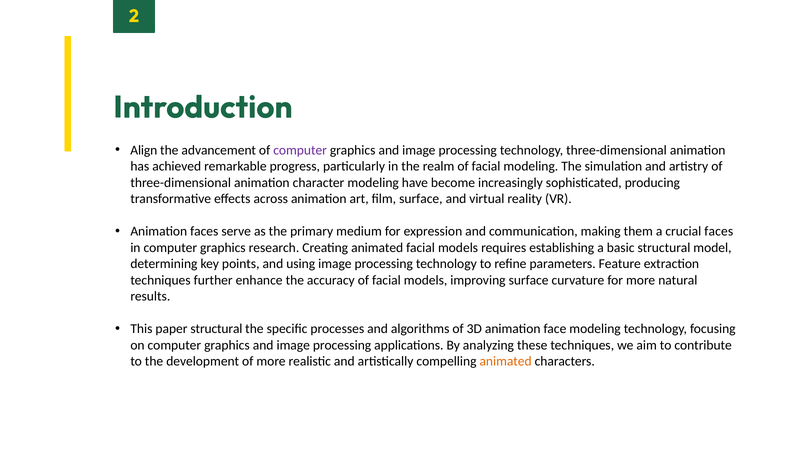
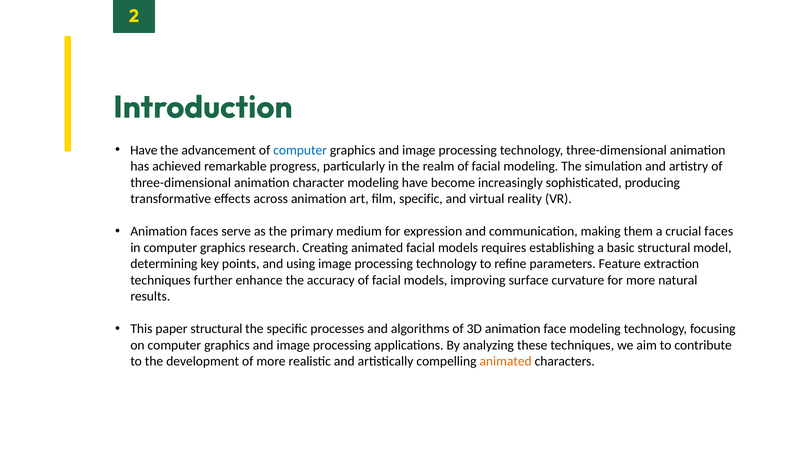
Align: Align -> Have (144, 150)
computer colour: purple -> blue (300, 150)
film surface: surface -> specific (421, 199)
